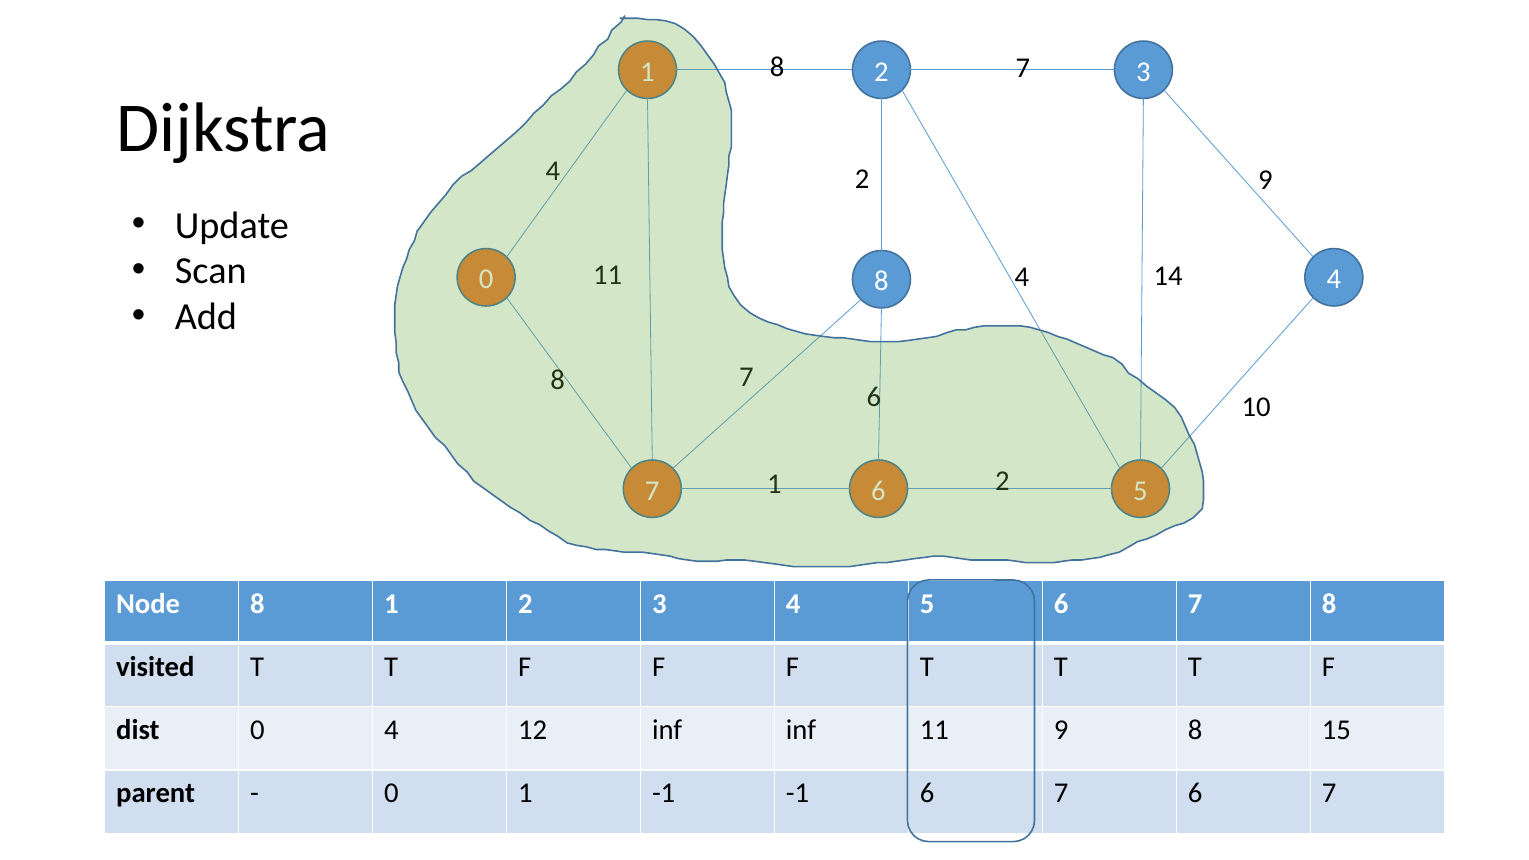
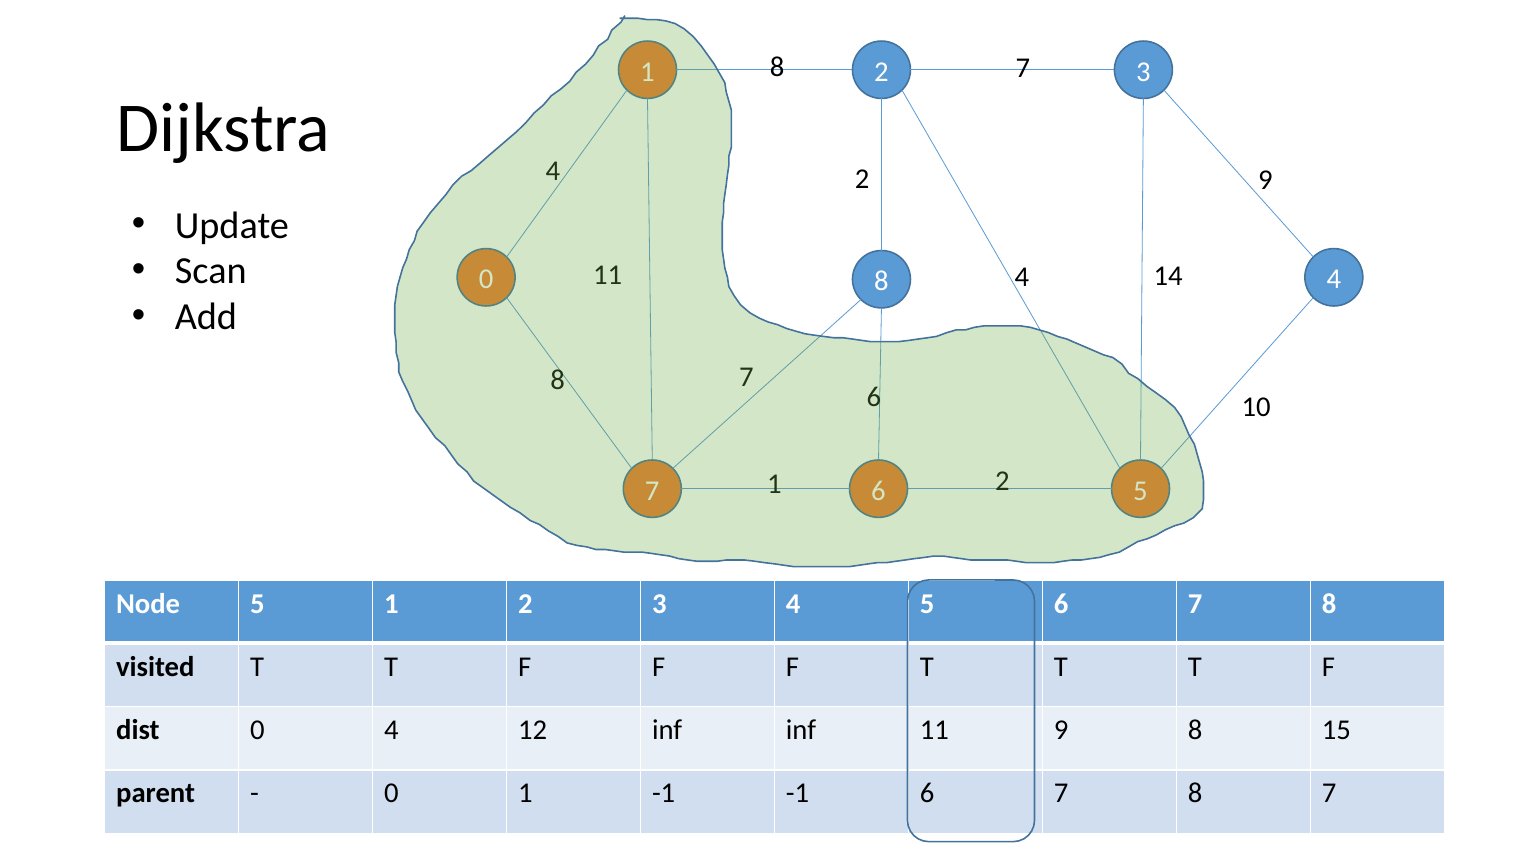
Node 8: 8 -> 5 (257, 604)
-1 6 7 6: 6 -> 8 (1195, 794)
